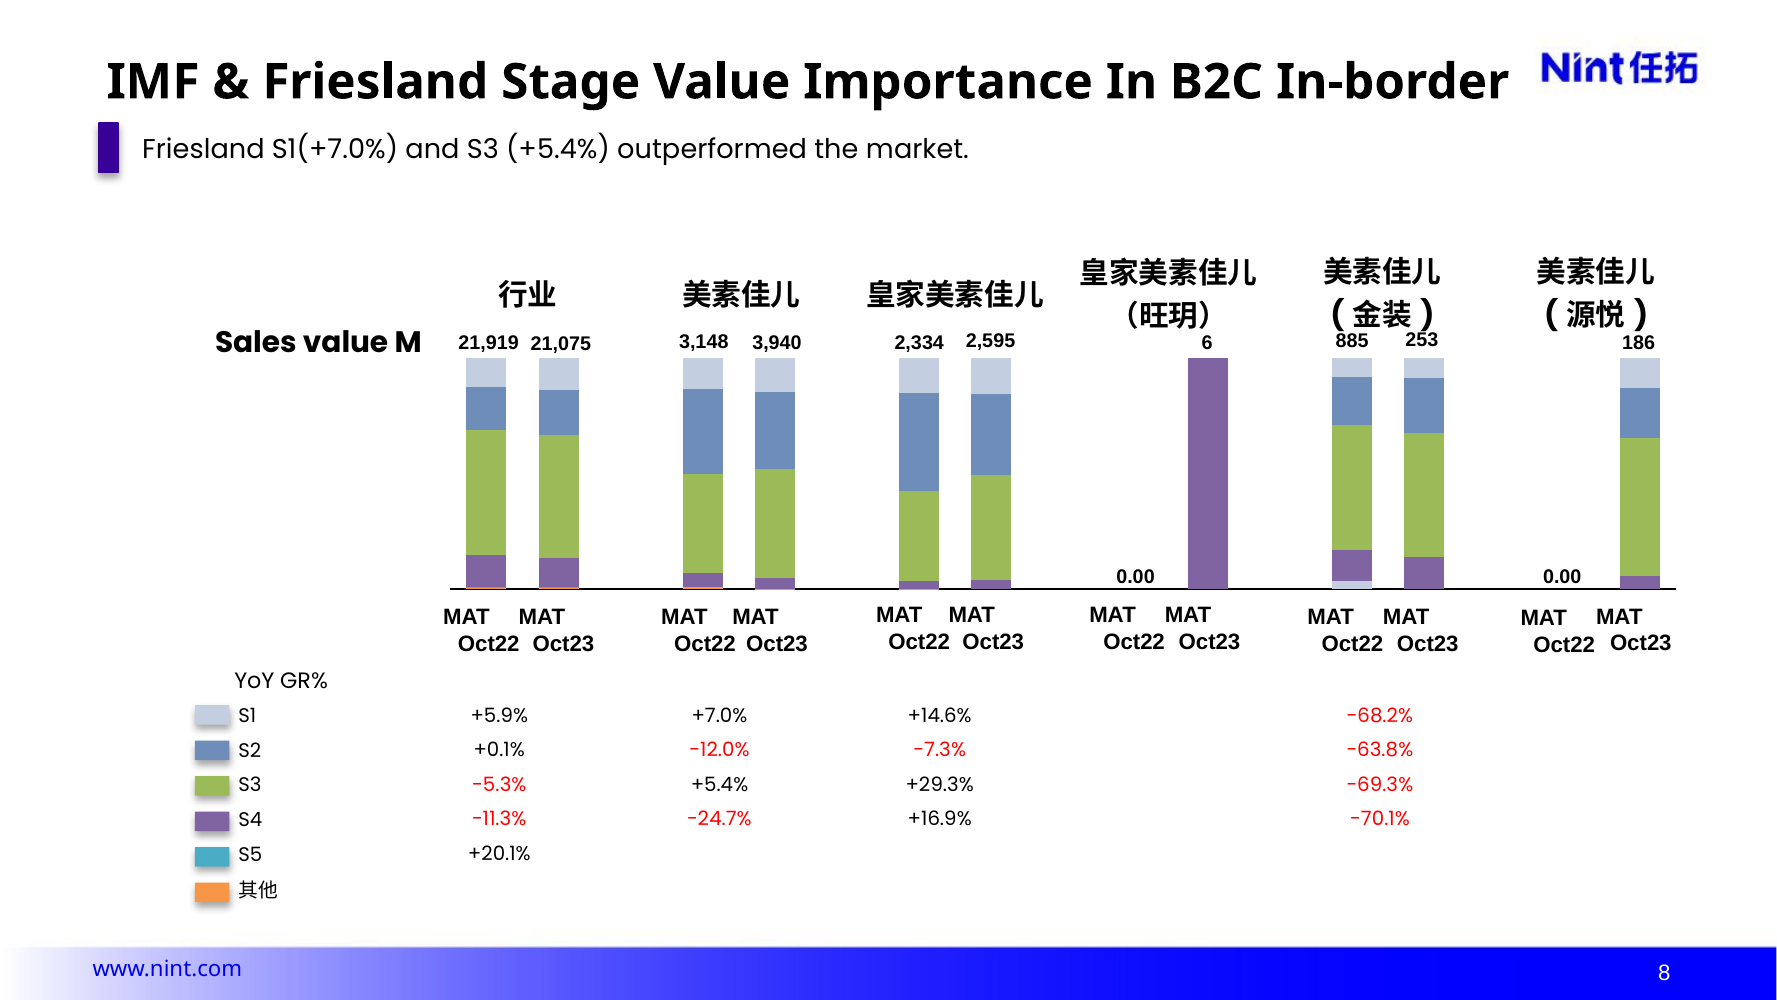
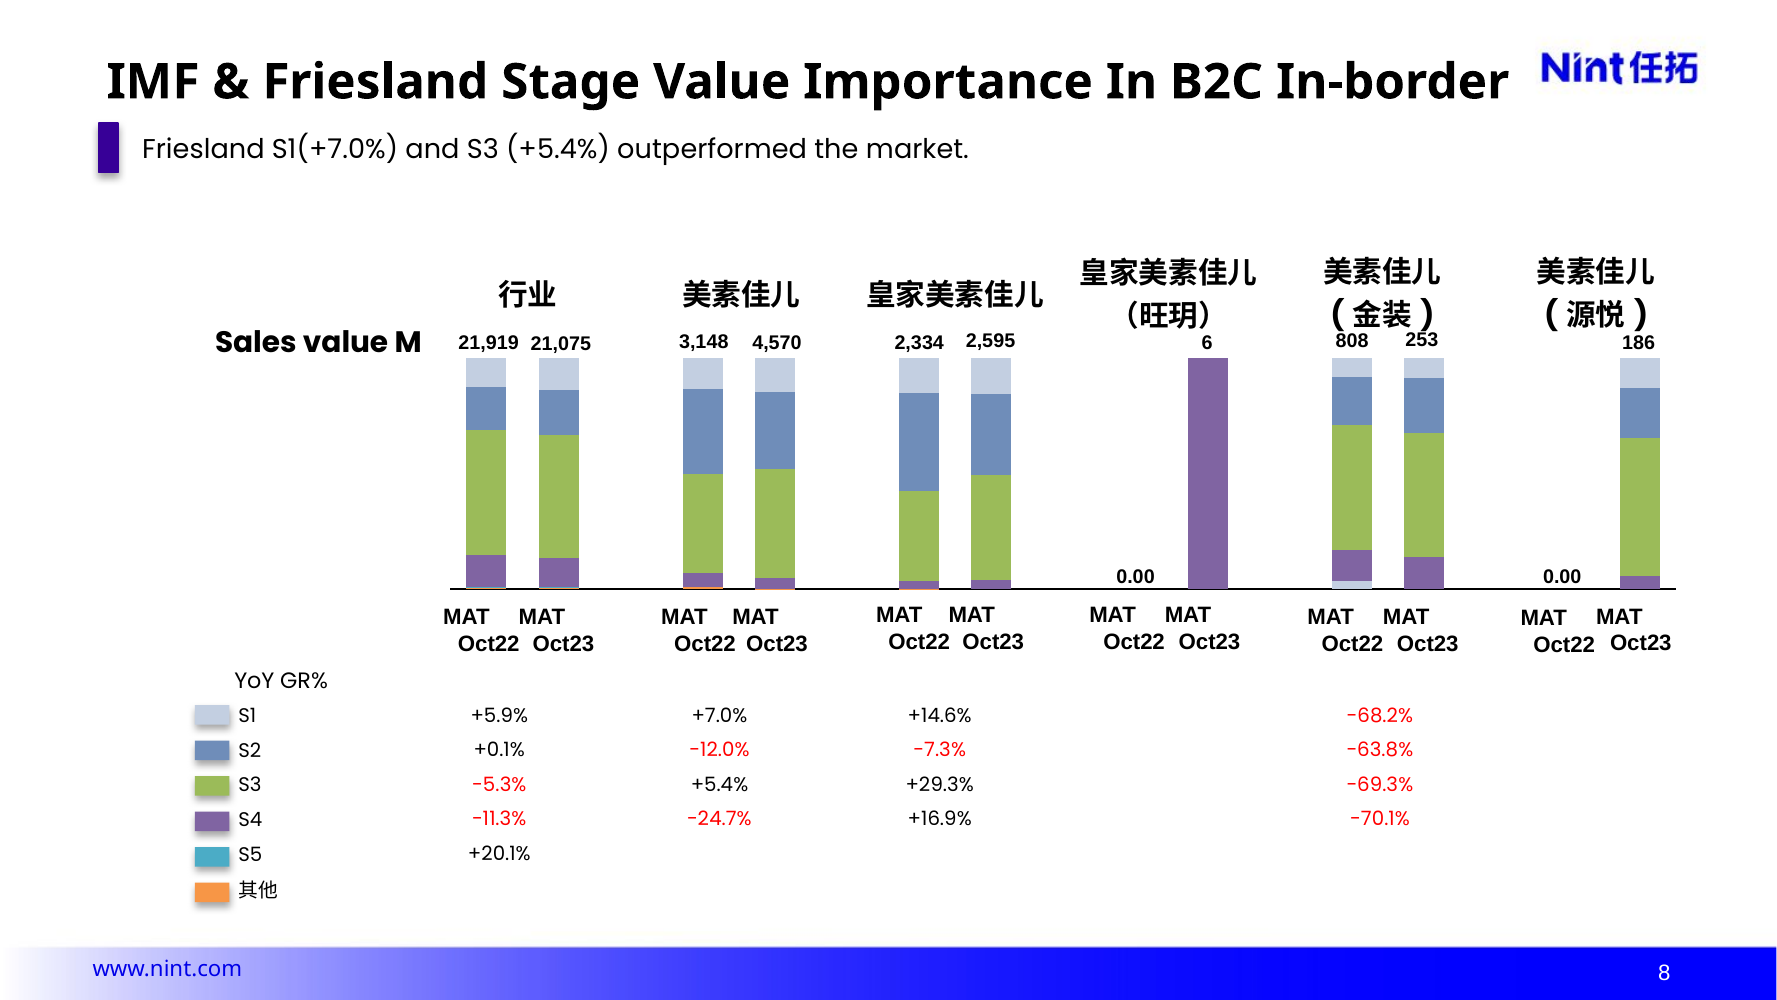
3,940: 3,940 -> 4,570 (777, 342)
885: 885 -> 808 (1352, 341)
